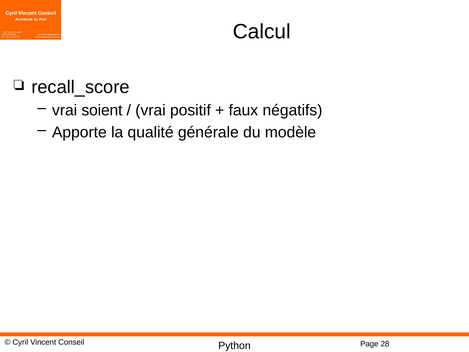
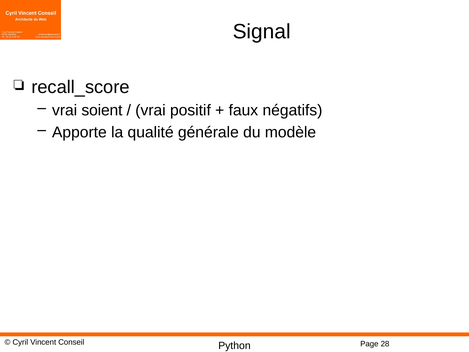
Calcul: Calcul -> Signal (262, 31)
